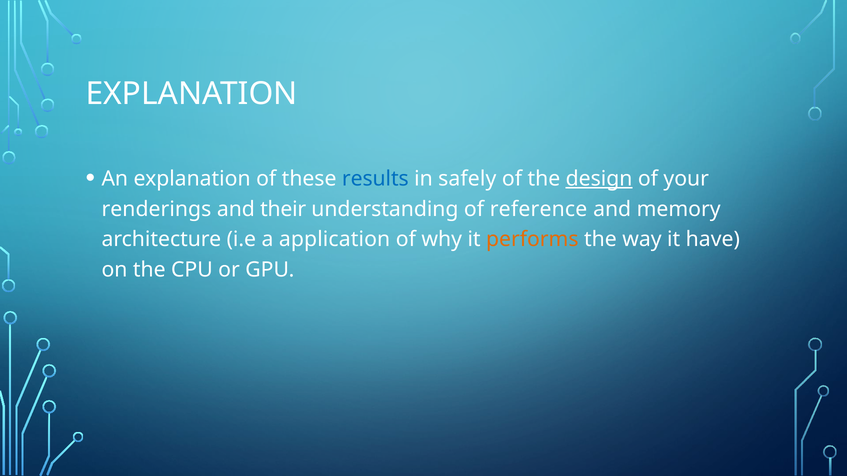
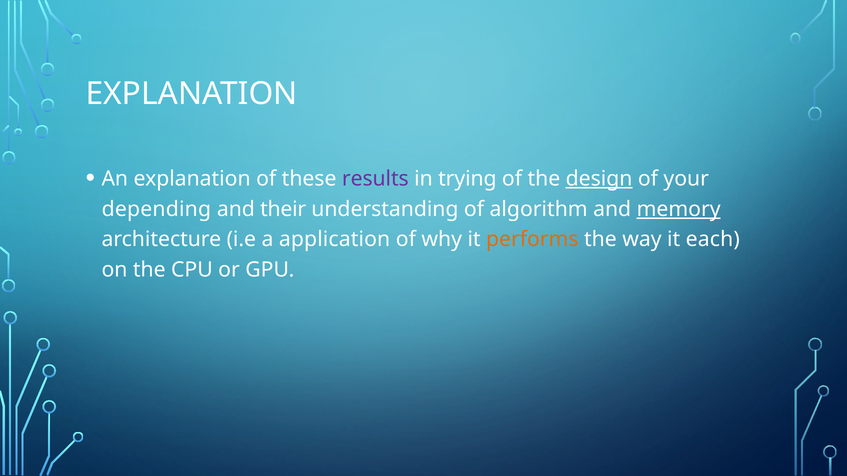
results colour: blue -> purple (375, 179)
safely: safely -> trying (467, 179)
renderings: renderings -> depending (156, 209)
reference: reference -> algorithm (539, 209)
memory underline: none -> present (679, 209)
have: have -> each (713, 240)
